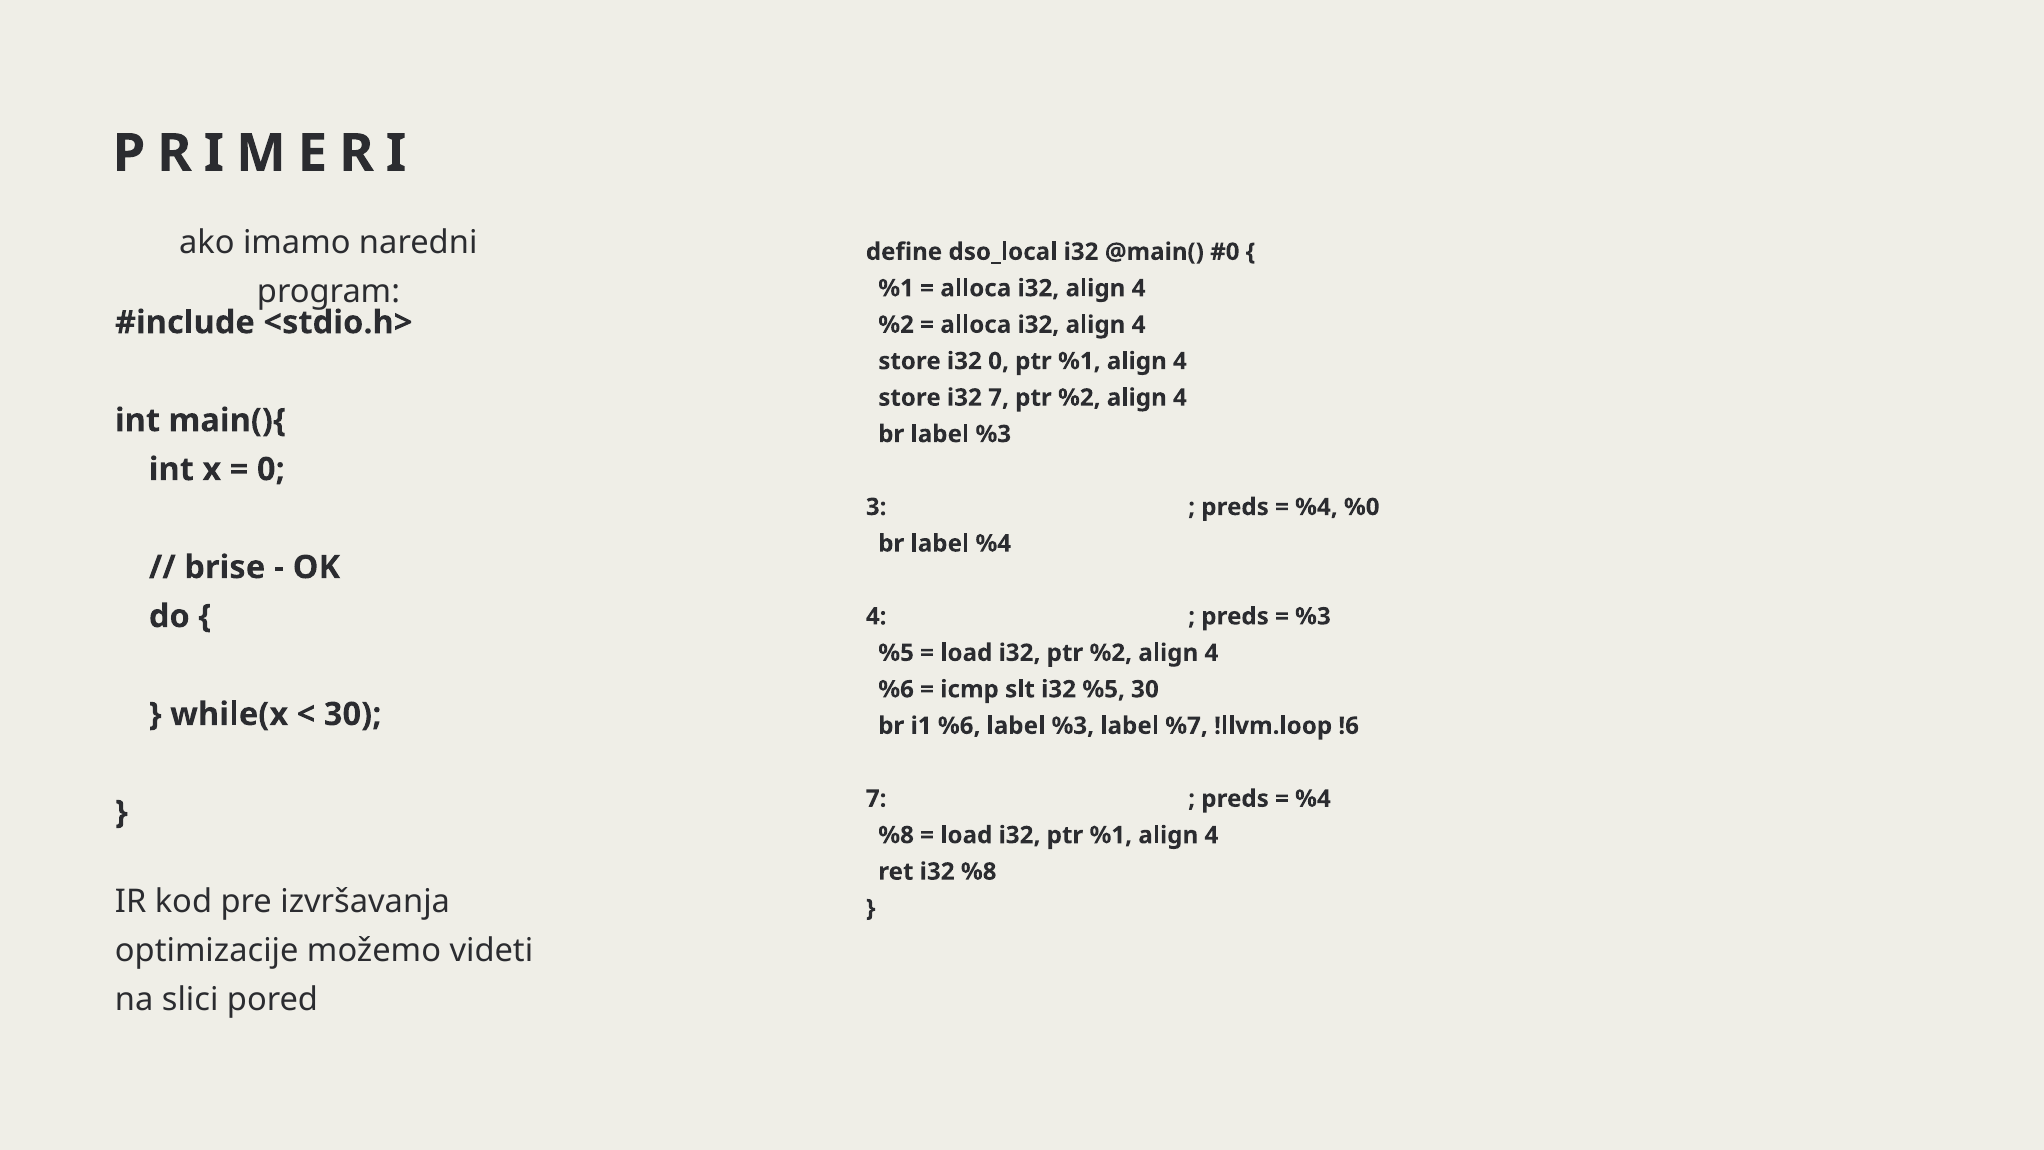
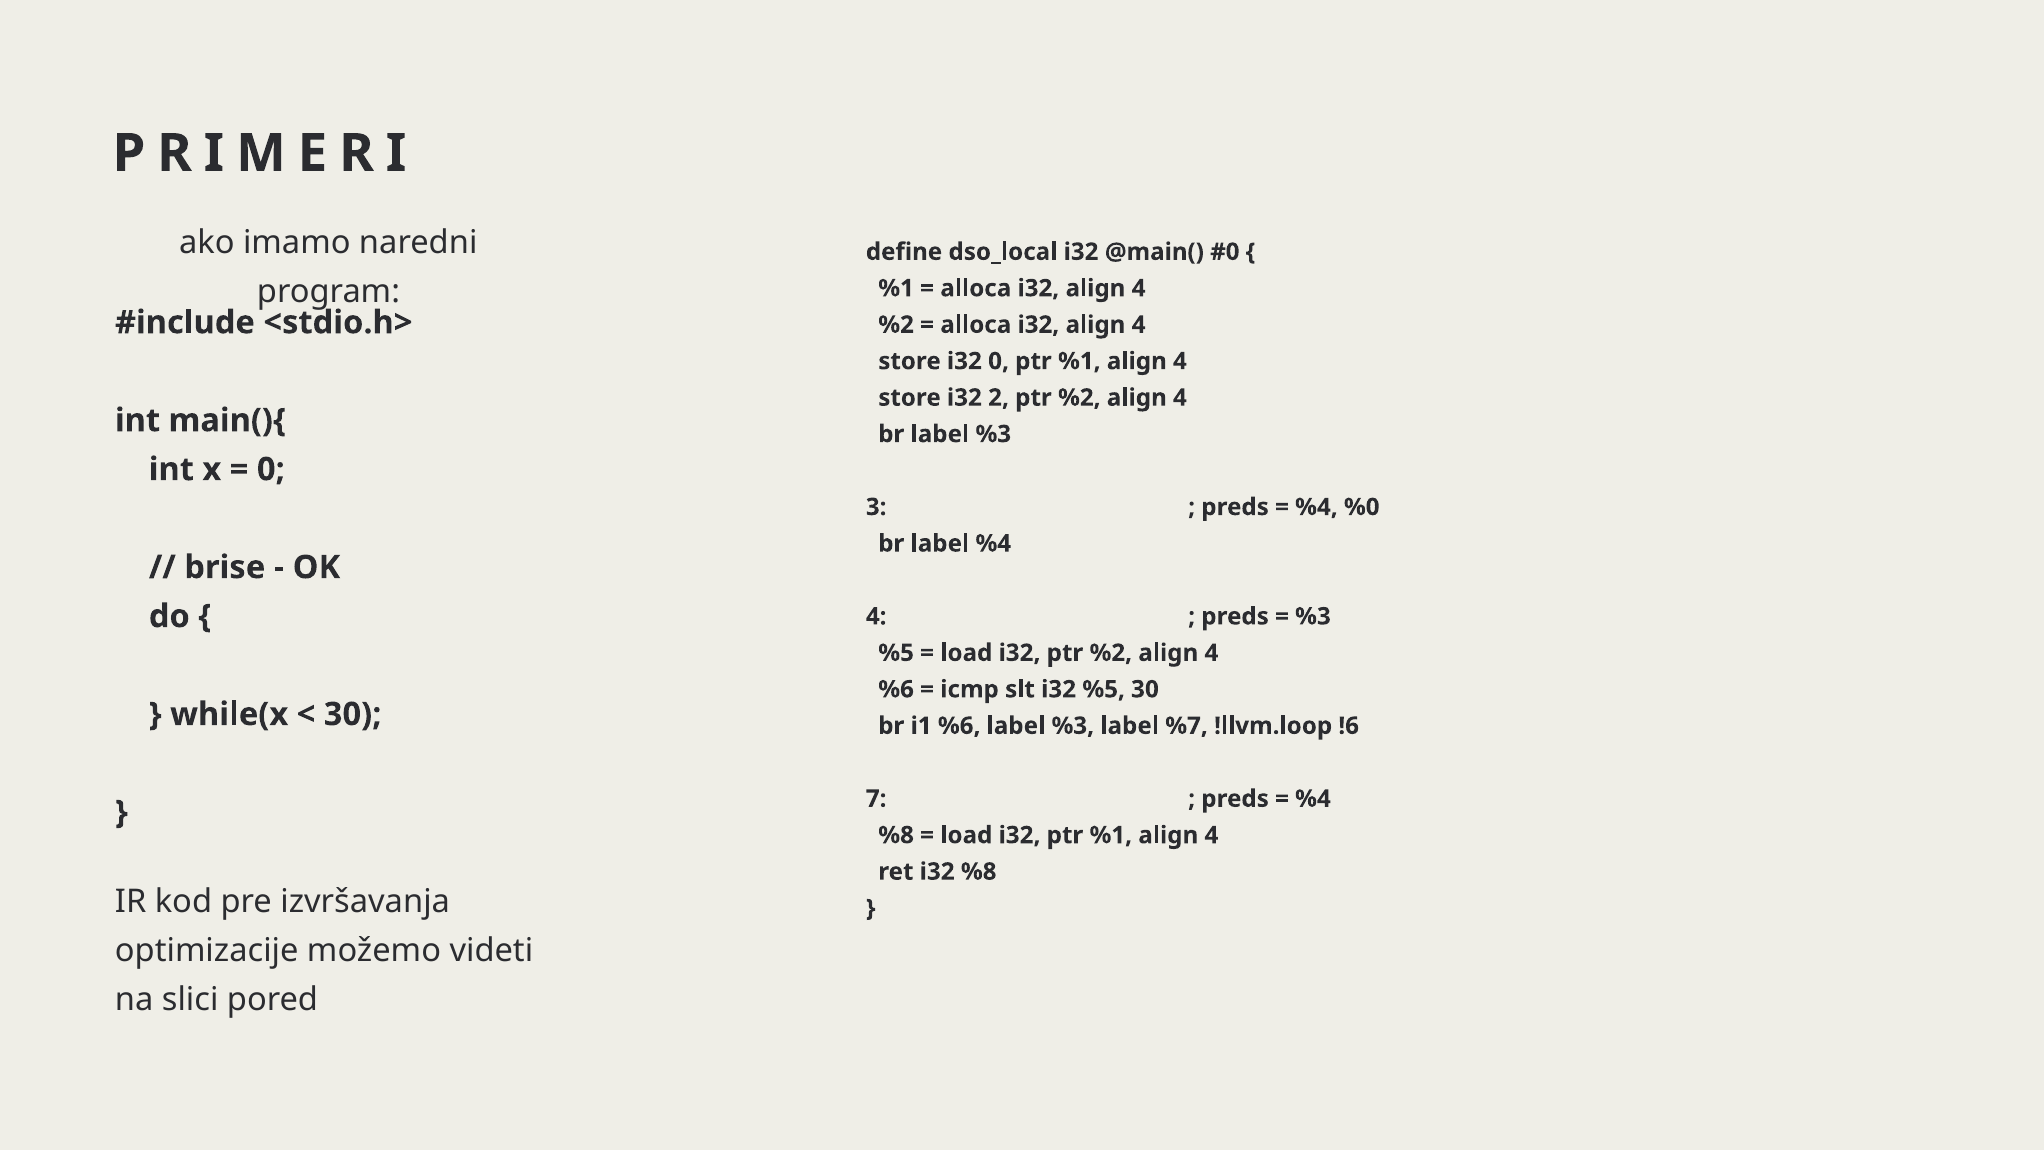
i32 7: 7 -> 2 (999, 398)
